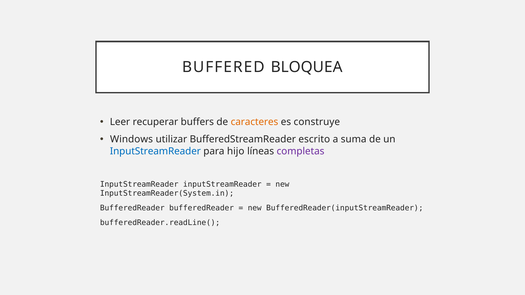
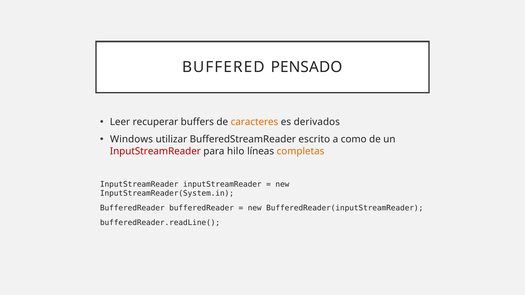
BLOQUEA: BLOQUEA -> PENSADO (307, 67)
construye: construye -> derivados (317, 122)
suma: suma -> como (354, 139)
InputStreamReader colour: blue -> red (155, 151)
hijo: hijo -> hilo (236, 151)
completas colour: purple -> orange (301, 151)
